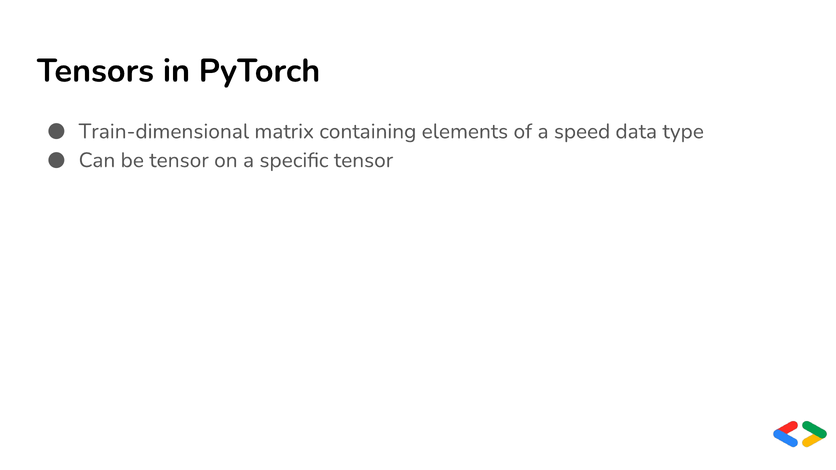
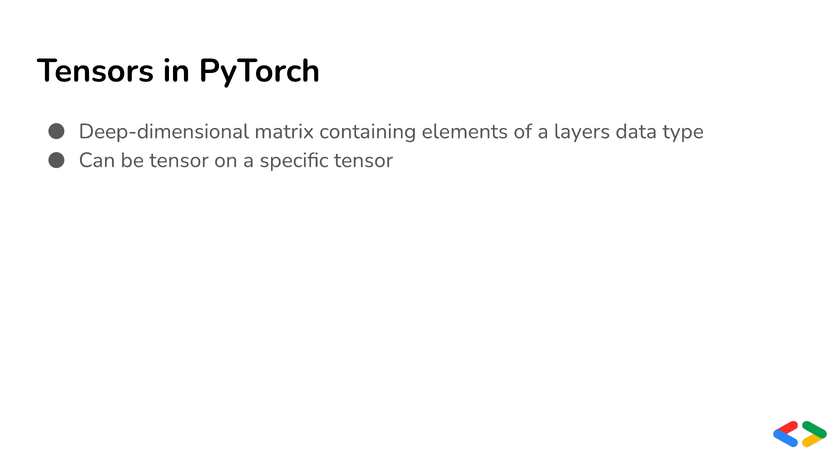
Train-dimensional: Train-dimensional -> Deep-dimensional (164, 131)
speed: speed -> layers (582, 131)
